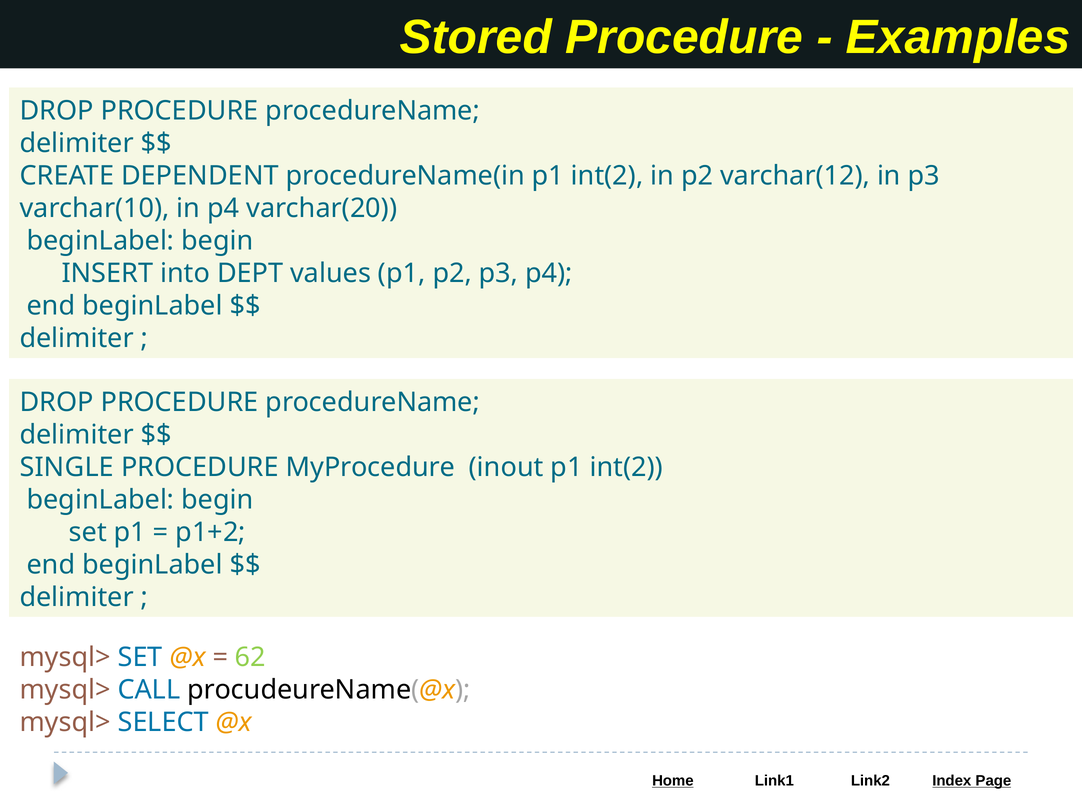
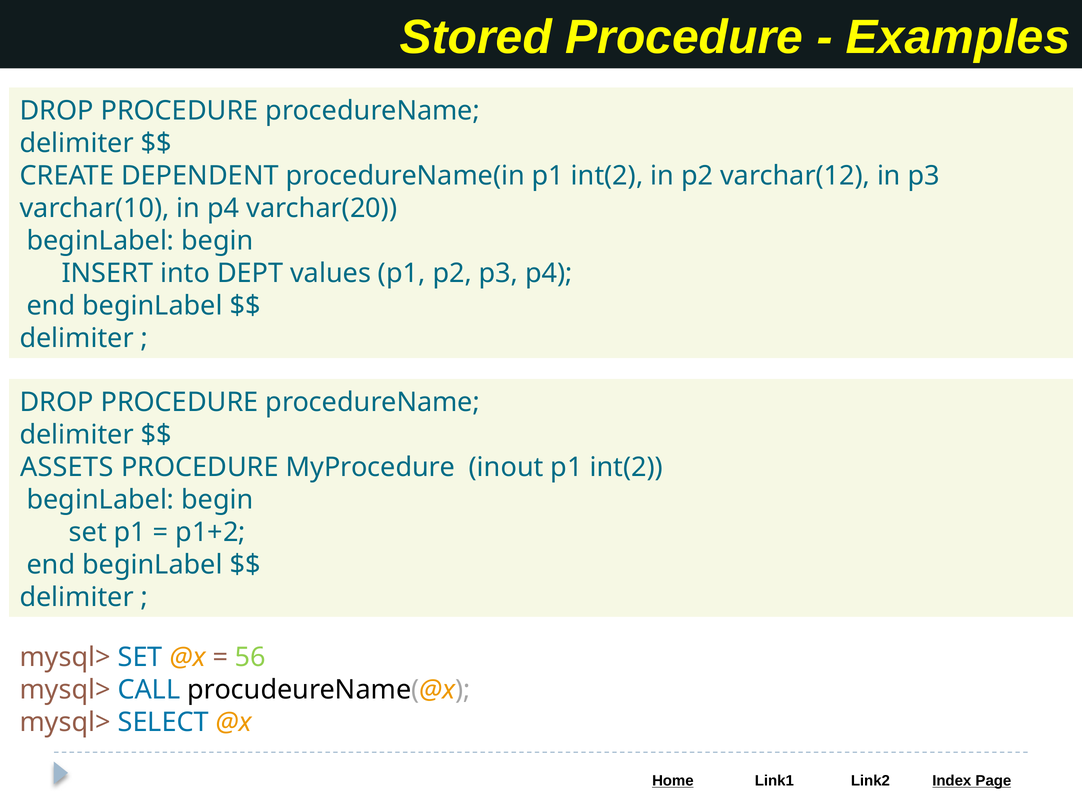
SINGLE: SINGLE -> ASSETS (67, 467)
62: 62 -> 56 (250, 657)
